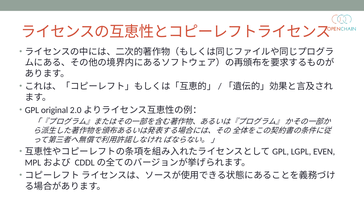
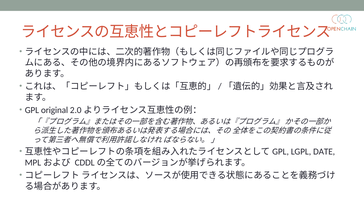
EVEN: EVEN -> DATE (324, 152)
